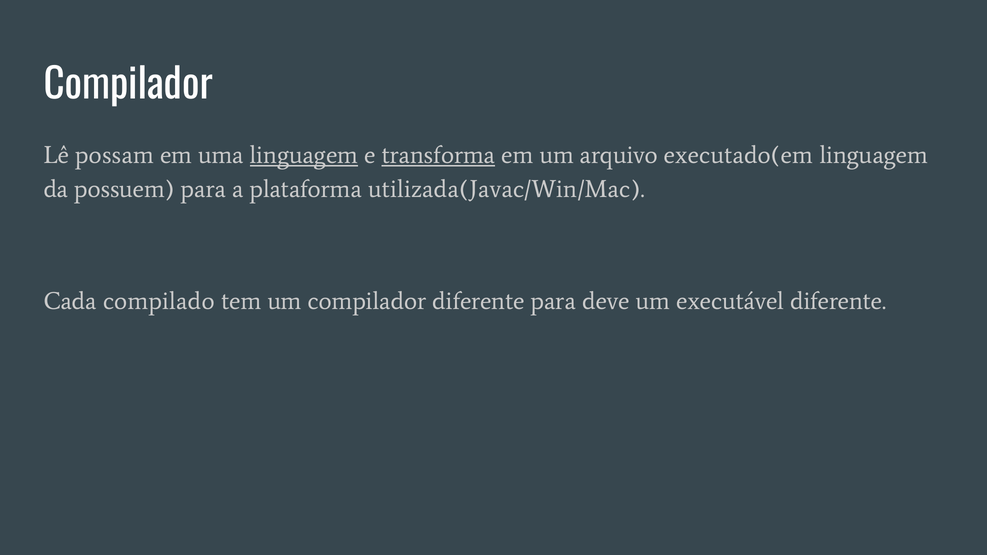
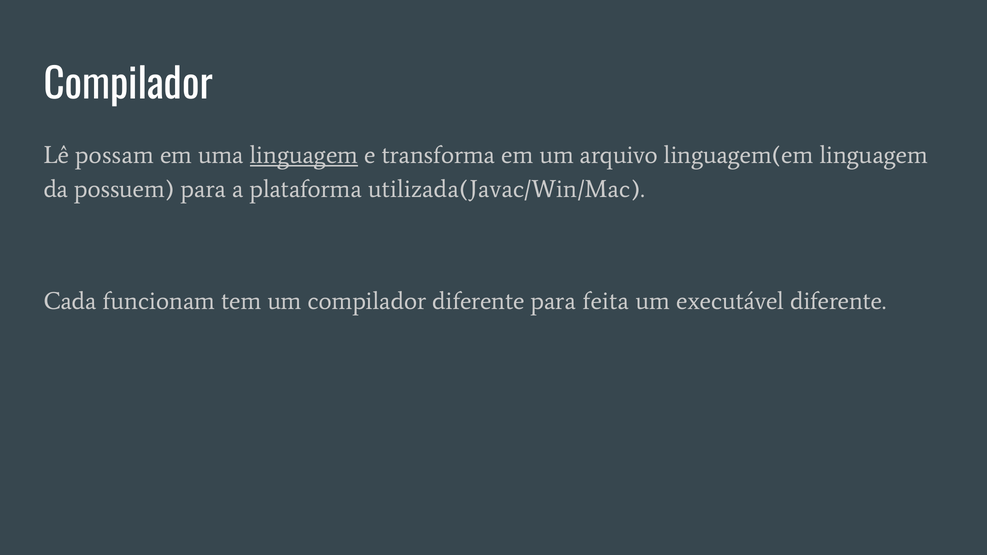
transforma underline: present -> none (438, 155)
executado(em: executado(em -> linguagem(em (739, 155)
compilado: compilado -> funcionam (159, 301)
deve: deve -> feita (606, 301)
